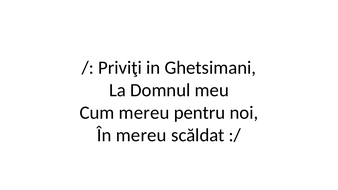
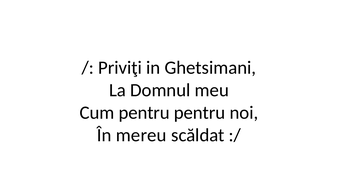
Cum mereu: mereu -> pentru (144, 113)
